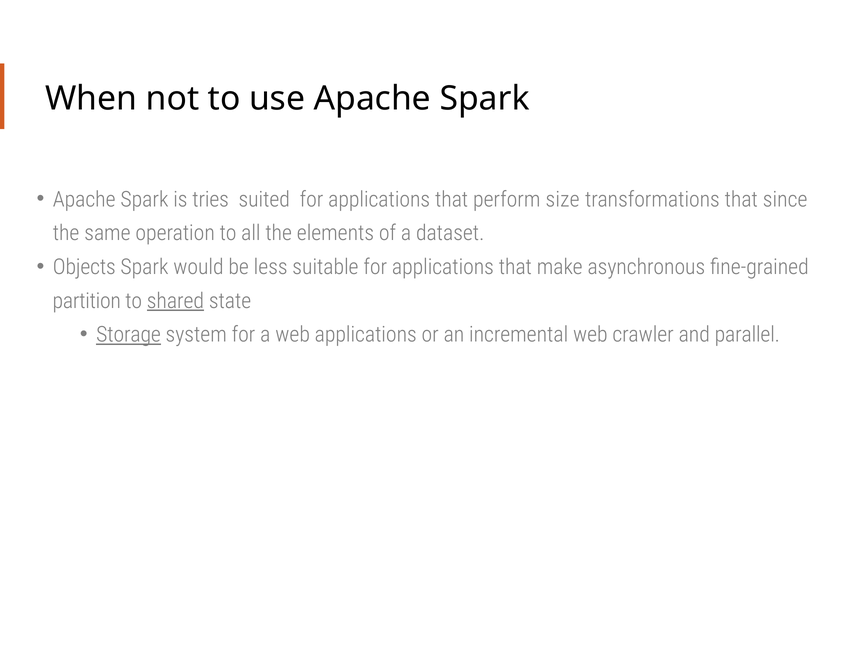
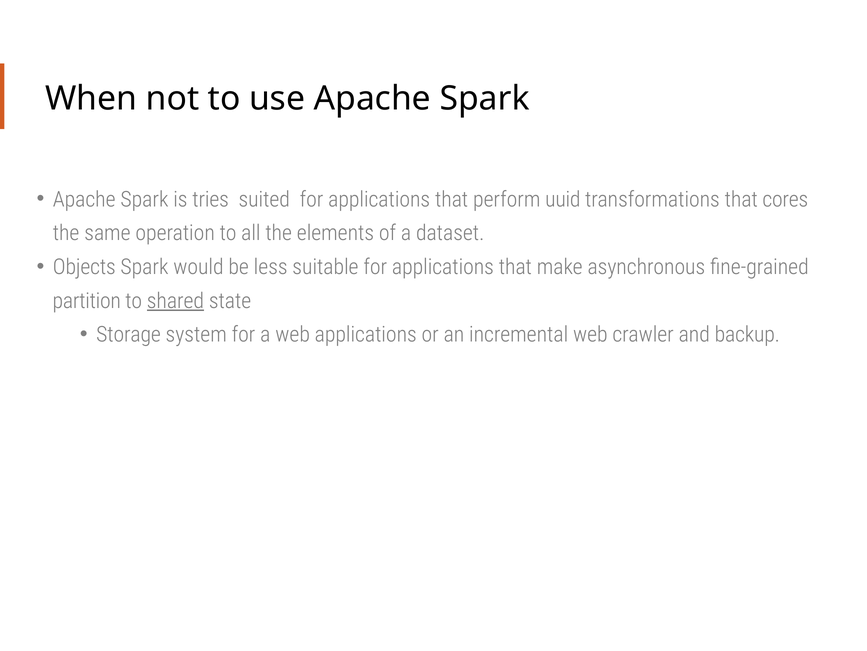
size: size -> uuid (563, 199)
since: since -> cores (785, 199)
Storage underline: present -> none (129, 334)
parallel: parallel -> backup (747, 334)
